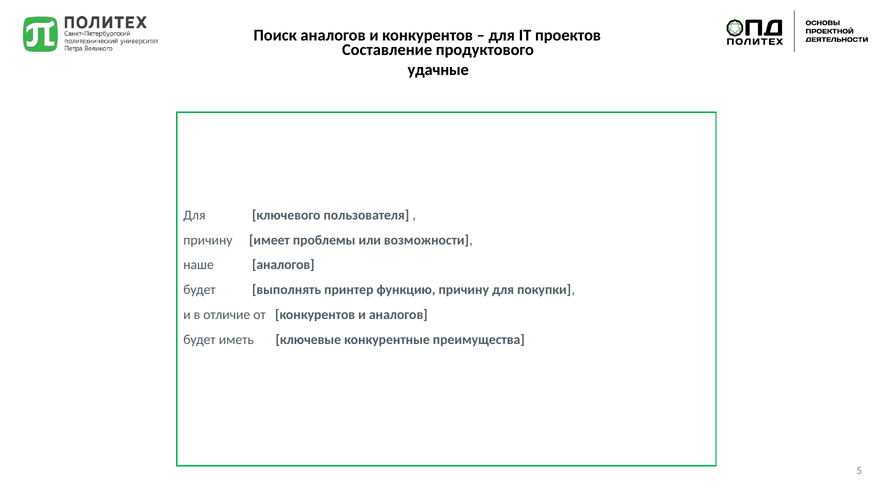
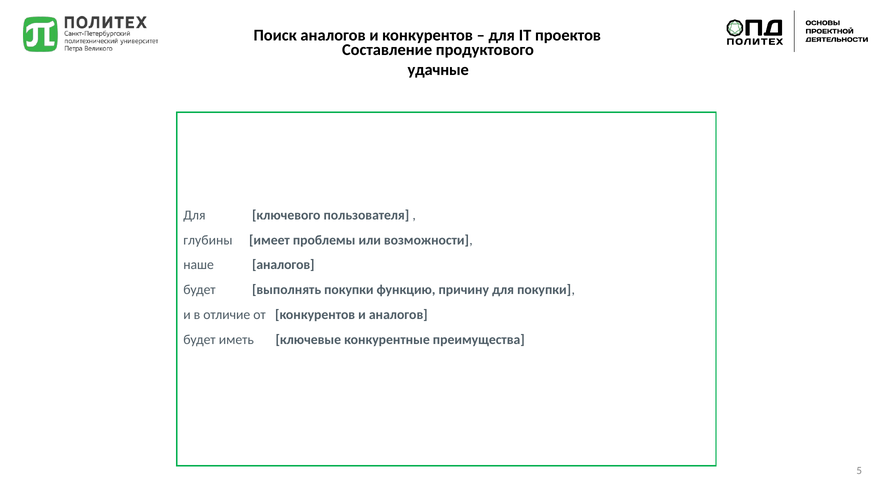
причину: причину -> глубины (208, 240)
выполнять принтер: принтер -> покупки (349, 290)
